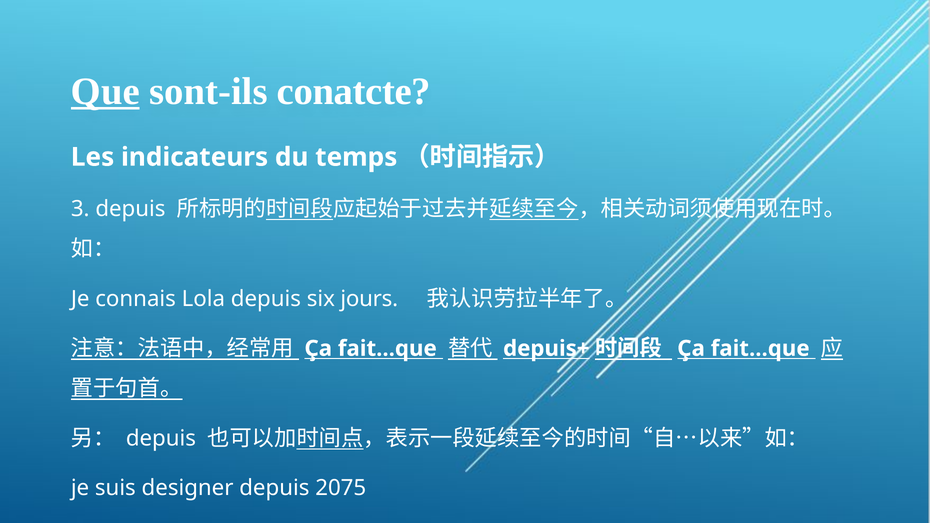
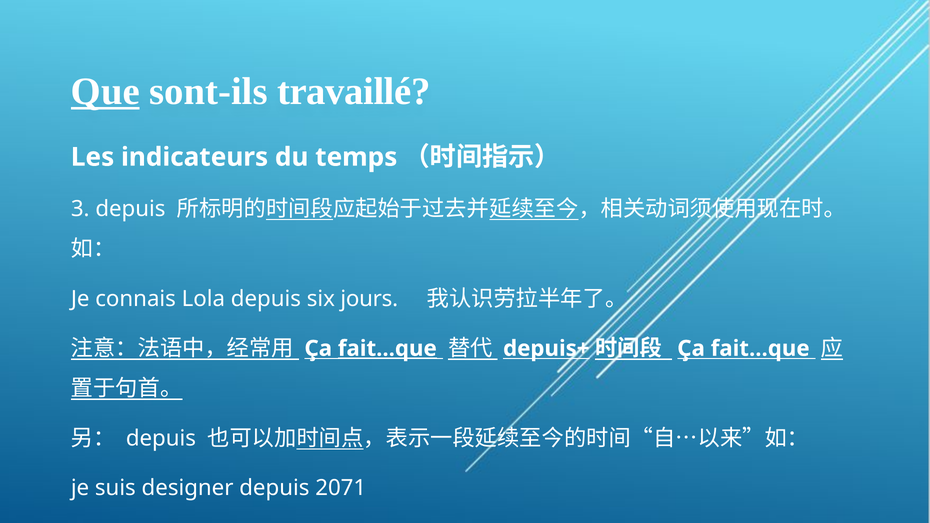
conatcte: conatcte -> travaillé (354, 92)
fait...que underline: none -> present (387, 349)
2075: 2075 -> 2071 (341, 488)
